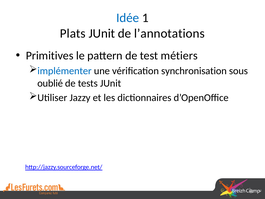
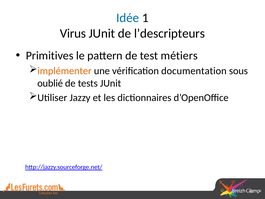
Plats: Plats -> Virus (73, 33)
l’annotations: l’annotations -> l’descripteurs (169, 33)
implémenter colour: blue -> orange (65, 71)
synchronisation: synchronisation -> documentation (194, 71)
